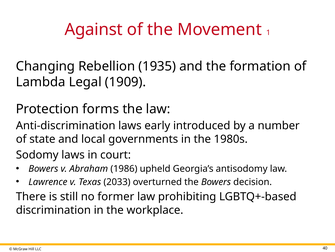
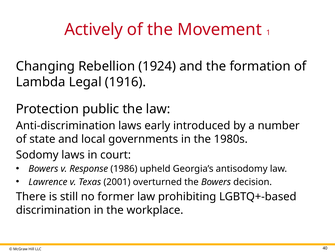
Against: Against -> Actively (94, 29)
1935: 1935 -> 1924 (157, 66)
1909: 1909 -> 1916 (126, 82)
forms: forms -> public (101, 109)
Abraham: Abraham -> Response (89, 168)
2033: 2033 -> 2001 (117, 181)
